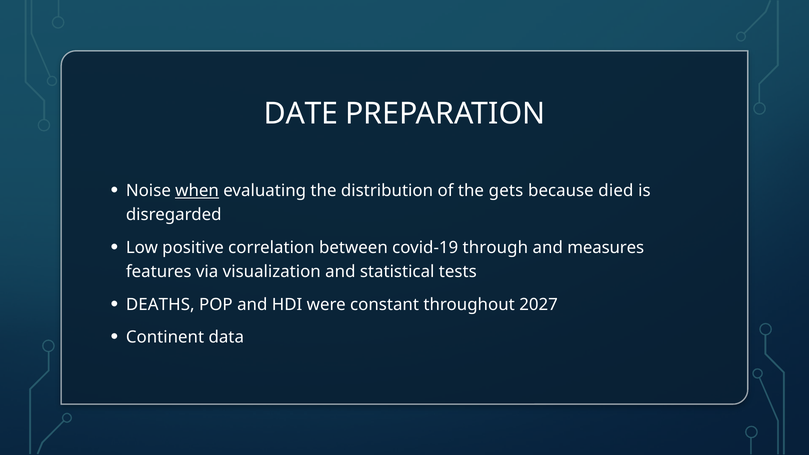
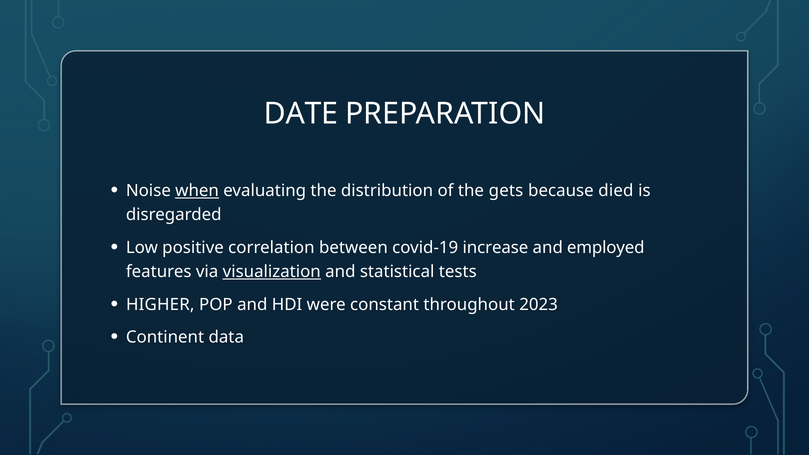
through: through -> increase (495, 248)
measures: measures -> employed (606, 248)
visualization underline: none -> present (272, 272)
DEATHS: DEATHS -> HIGHER (160, 305)
2027: 2027 -> 2023 (539, 305)
